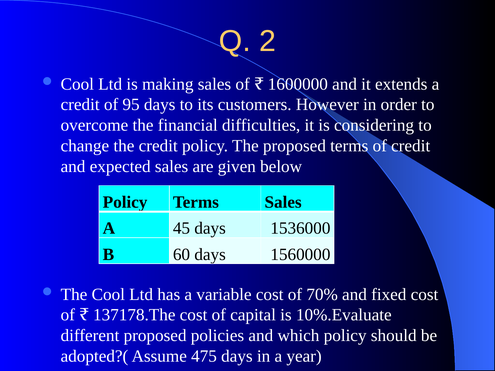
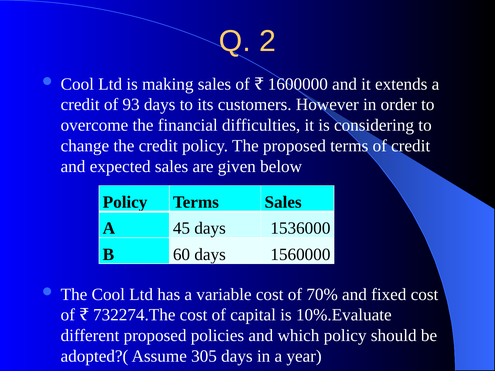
95: 95 -> 93 (131, 105)
137178.The: 137178.The -> 732274.The (134, 315)
475: 475 -> 305 (204, 356)
